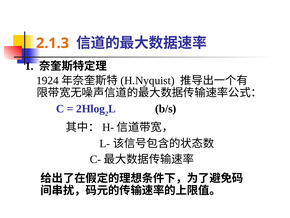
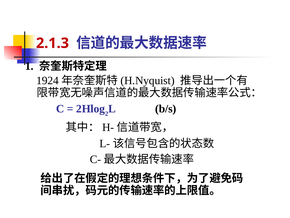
2.1.3 colour: orange -> red (52, 43)
